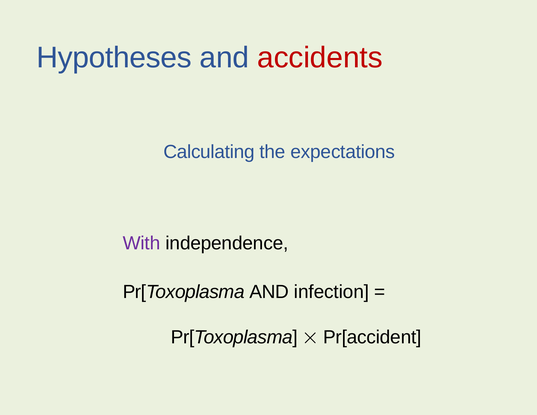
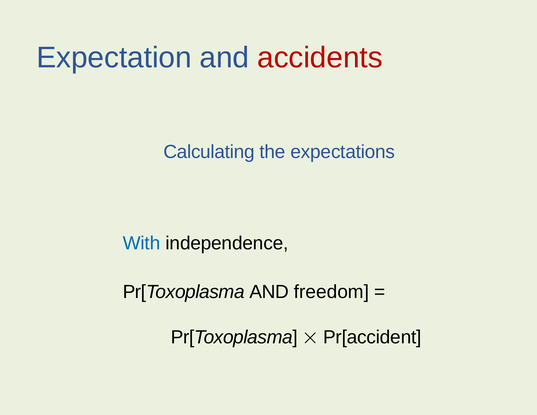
Hypotheses: Hypotheses -> Expectation (114, 58)
With colour: purple -> blue (142, 243)
infection: infection -> freedom (331, 292)
